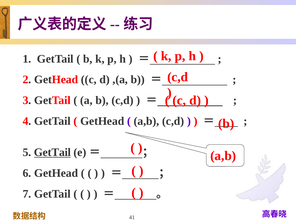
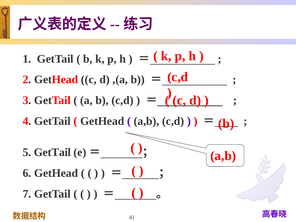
GetTail underline: present -> none (52, 152)
